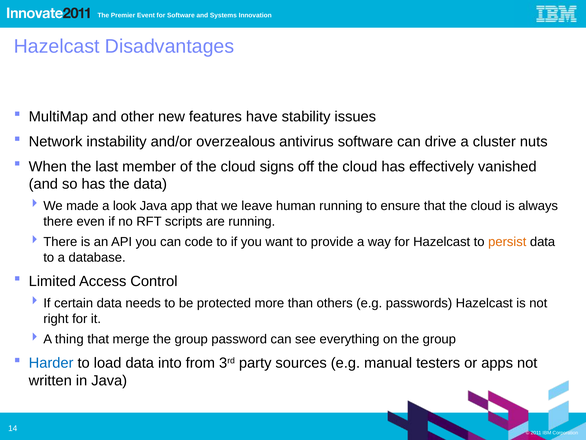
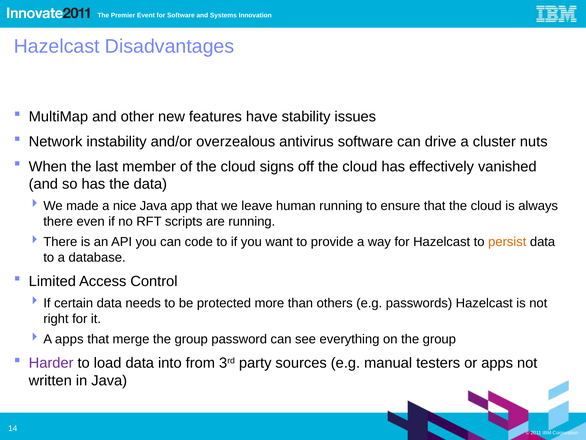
look: look -> nice (125, 206)
A thing: thing -> apps (69, 339)
Harder colour: blue -> purple (51, 363)
